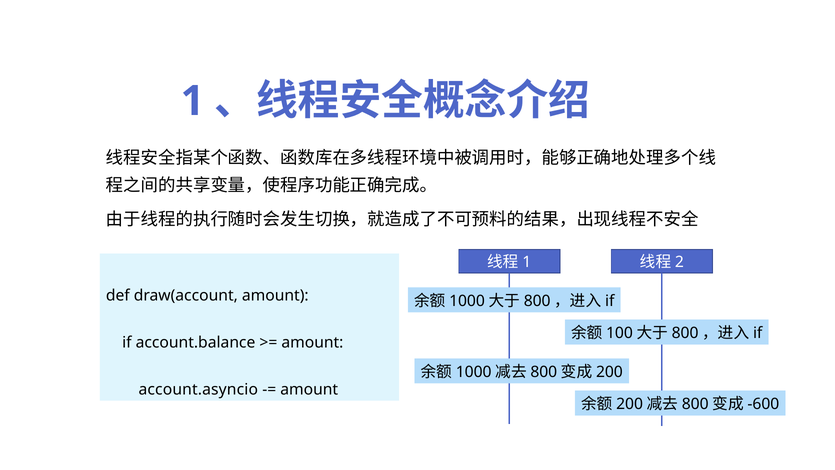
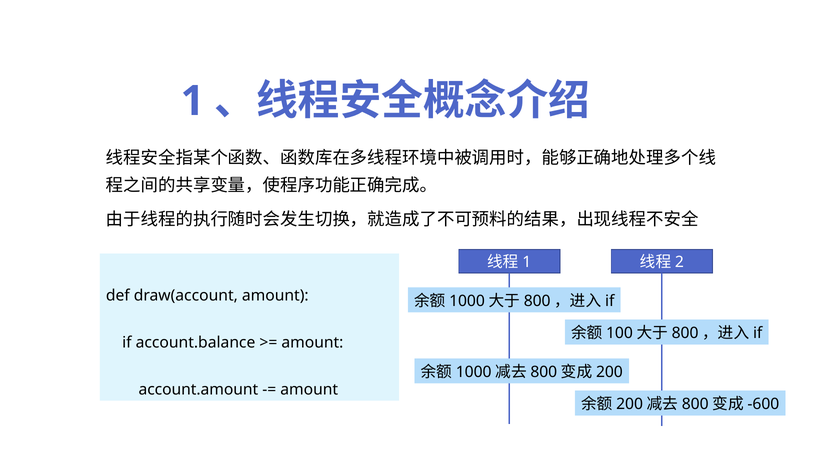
account.asyncio: account.asyncio -> account.amount (198, 389)
